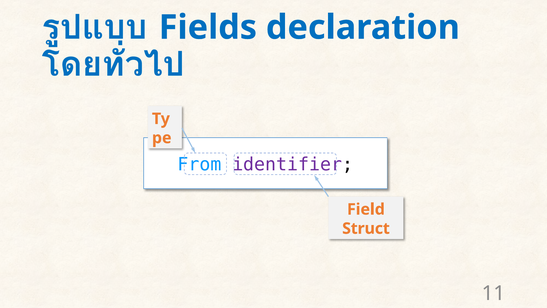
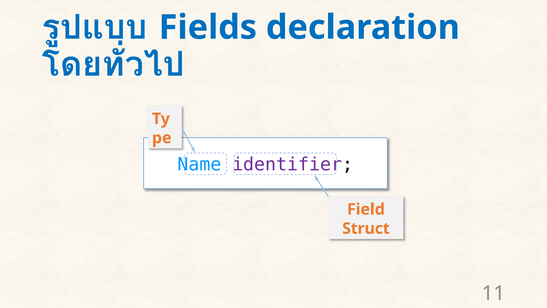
From: From -> Name (200, 164)
